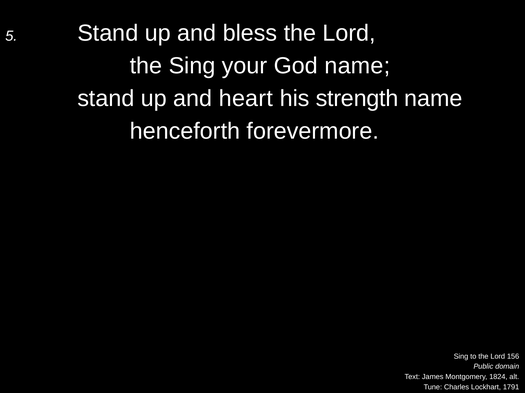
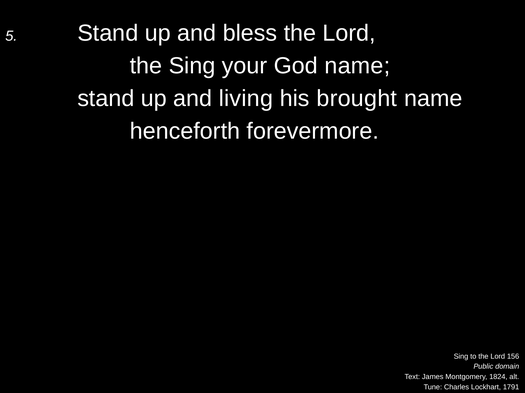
heart: heart -> living (246, 99)
strength: strength -> brought (357, 99)
